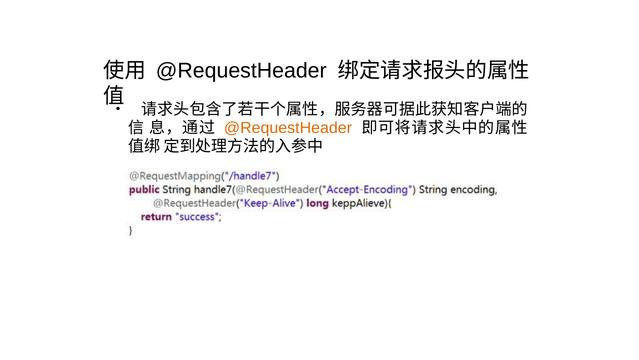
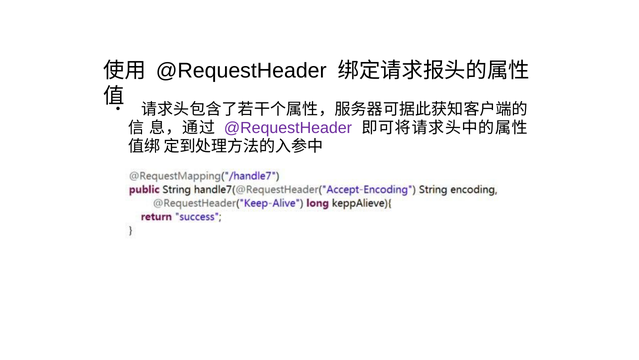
@RequestHeader colour: orange -> purple (288, 128)
